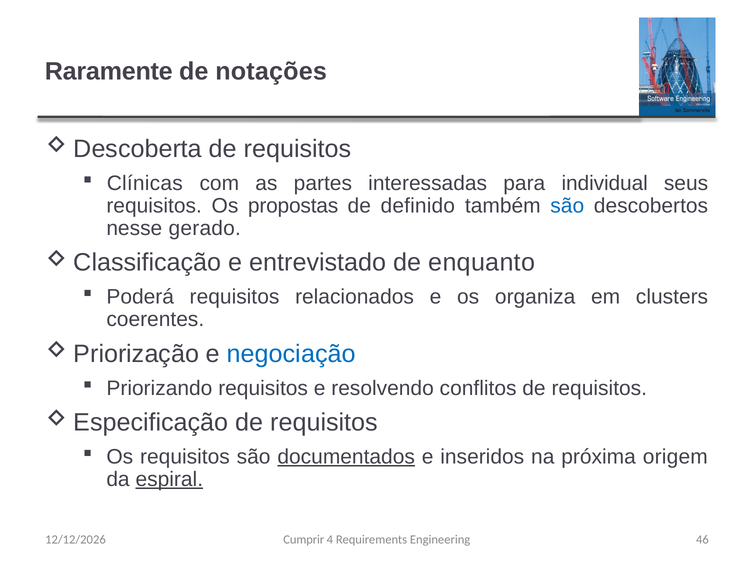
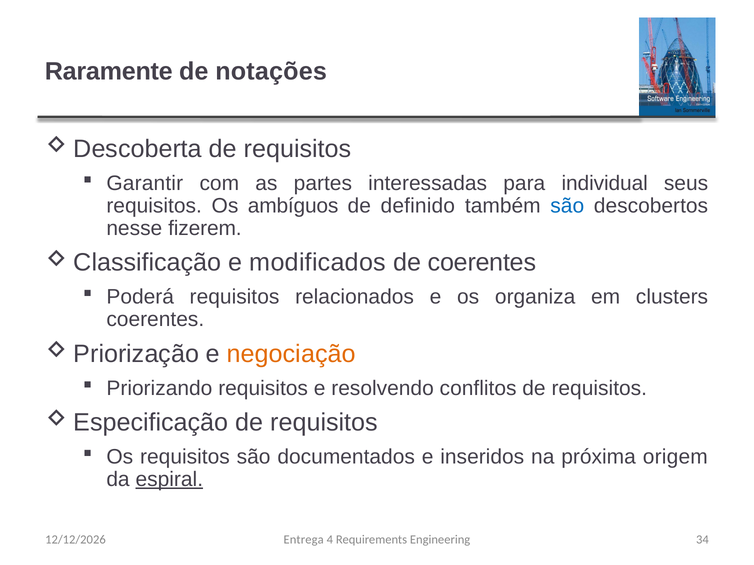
Clínicas: Clínicas -> Garantir (145, 183)
propostas: propostas -> ambíguos (293, 206)
gerado: gerado -> fizerem (205, 229)
entrevistado: entrevistado -> modificados (318, 263)
de enquanto: enquanto -> coerentes (482, 263)
negociação colour: blue -> orange (291, 354)
documentados underline: present -> none (346, 457)
Cumprir: Cumprir -> Entrega (304, 540)
46: 46 -> 34 (702, 540)
